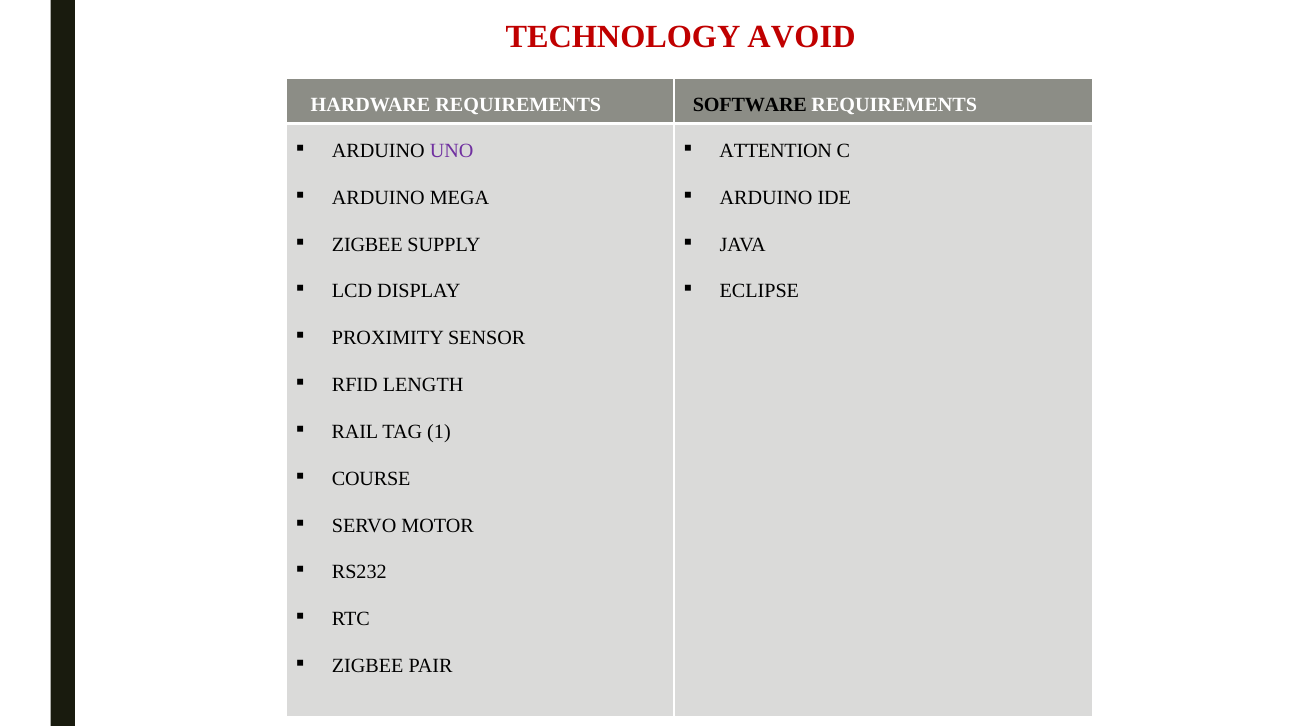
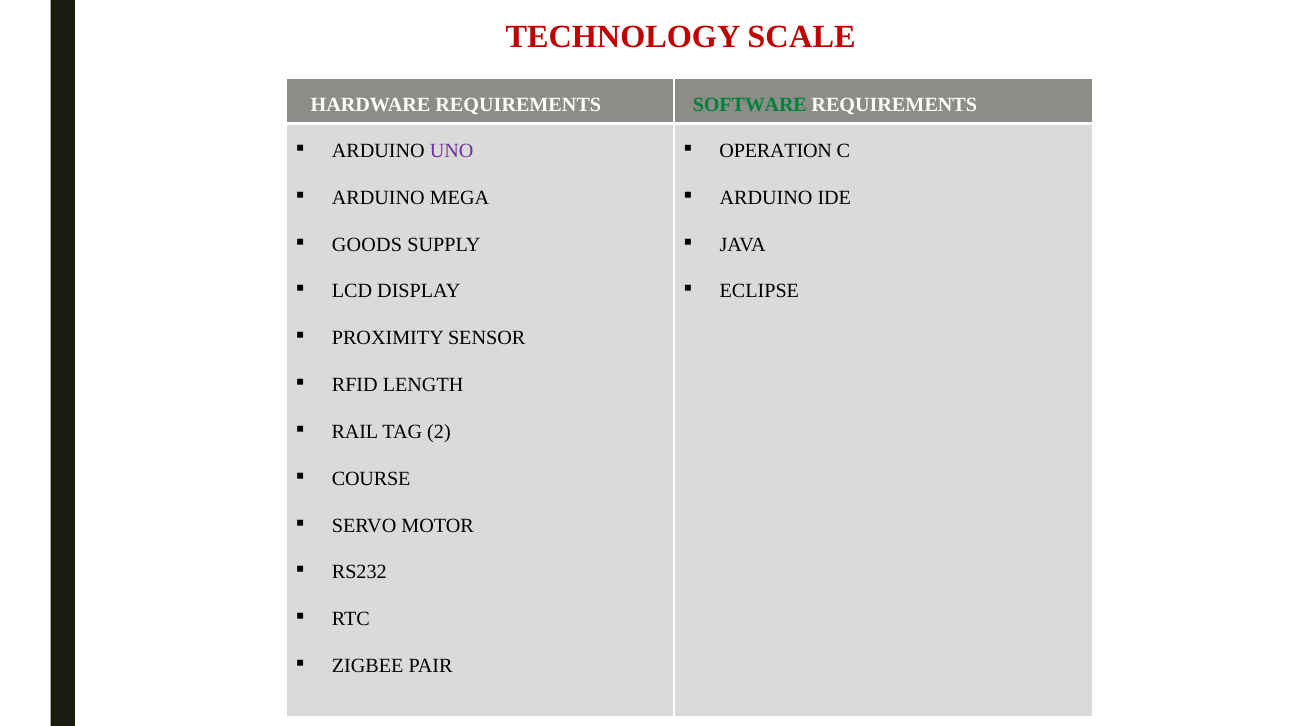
AVOID: AVOID -> SCALE (802, 37)
SOFTWARE colour: black -> green (750, 105)
ATTENTION: ATTENTION -> OPERATION (776, 151)
ZIGBEE: ZIGBEE -> GOODS (367, 244)
1: 1 -> 2 (439, 432)
